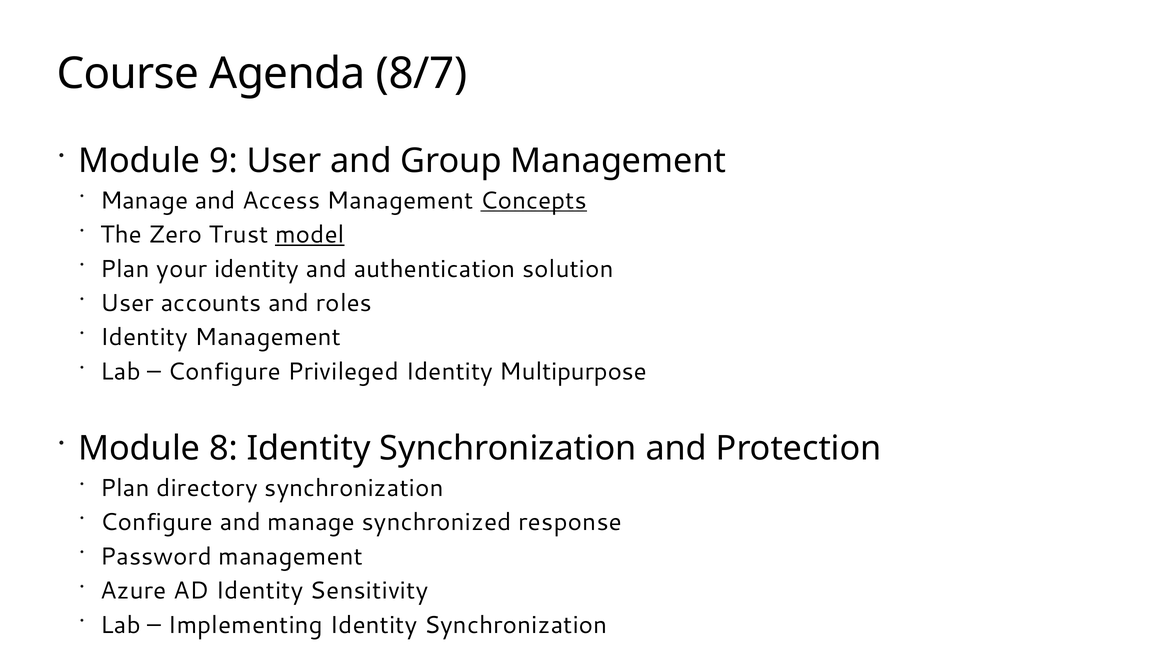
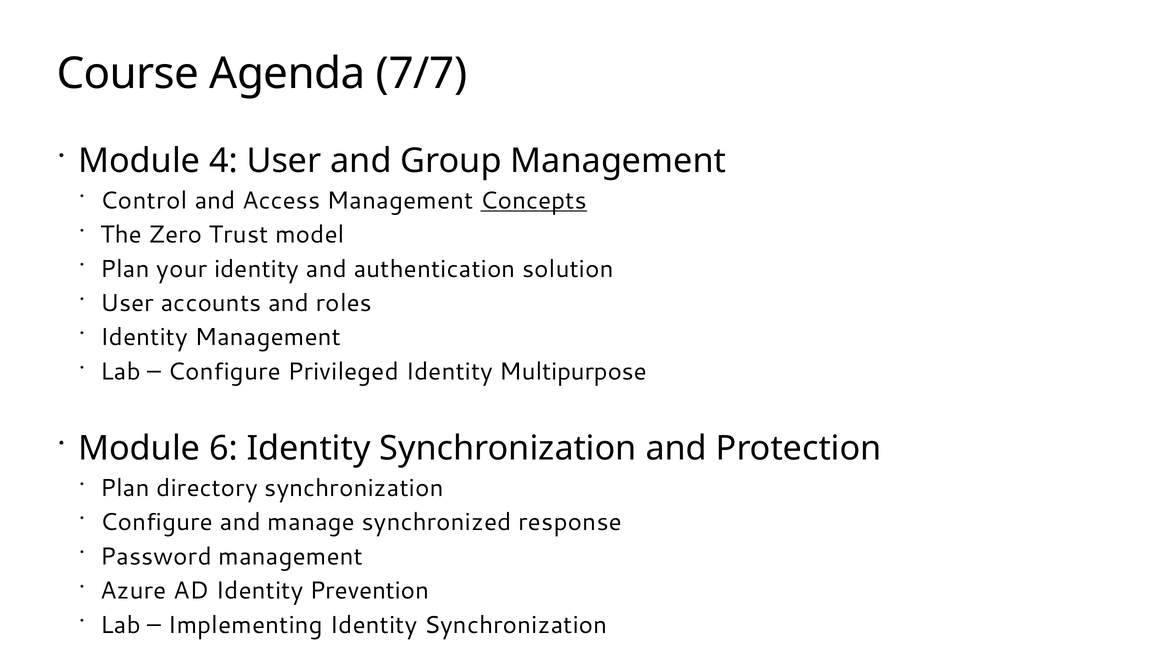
8/7: 8/7 -> 7/7 (422, 74)
9: 9 -> 4 (223, 161)
Manage: Manage -> Control (144, 201)
model underline: present -> none (310, 235)
8: 8 -> 6 (223, 449)
Sensitivity: Sensitivity -> Prevention (369, 591)
